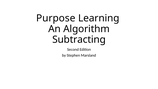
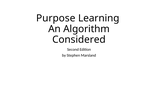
Subtracting: Subtracting -> Considered (79, 39)
